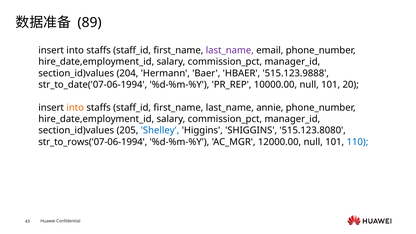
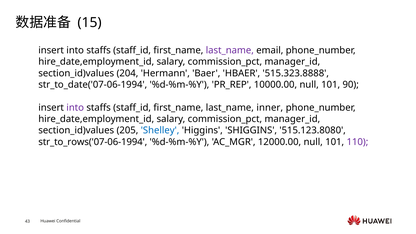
89: 89 -> 15 (90, 23)
515.123.9888: 515.123.9888 -> 515.323.8888 (296, 73)
20: 20 -> 90 (351, 85)
into colour: orange -> purple (75, 108)
annie: annie -> inner (270, 108)
110 colour: blue -> purple (357, 142)
